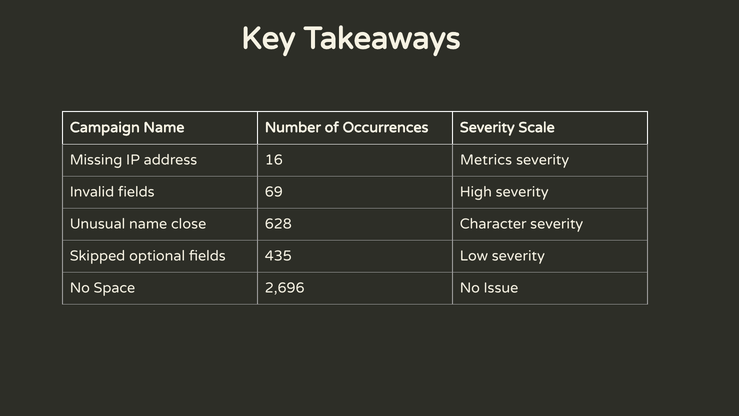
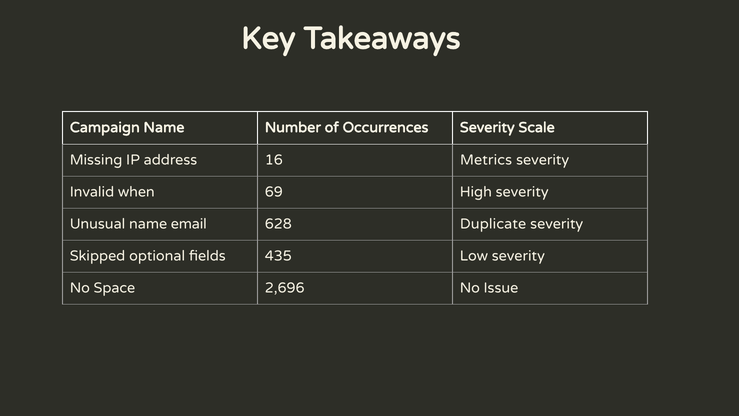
Invalid fields: fields -> when (136, 192)
close: close -> email (189, 224)
Character: Character -> Duplicate (493, 224)
